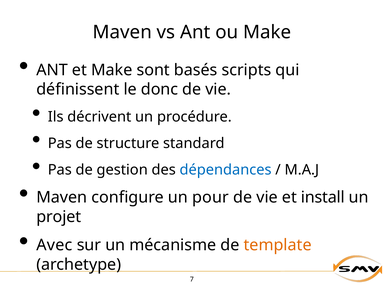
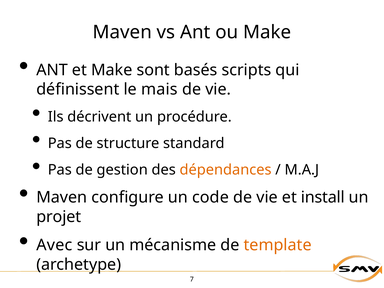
donc: donc -> mais (159, 89)
dépendances colour: blue -> orange (226, 170)
pour: pour -> code (210, 197)
